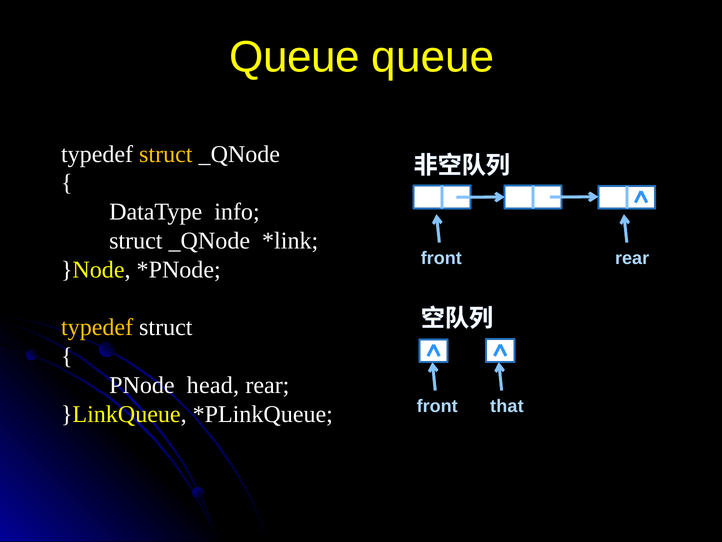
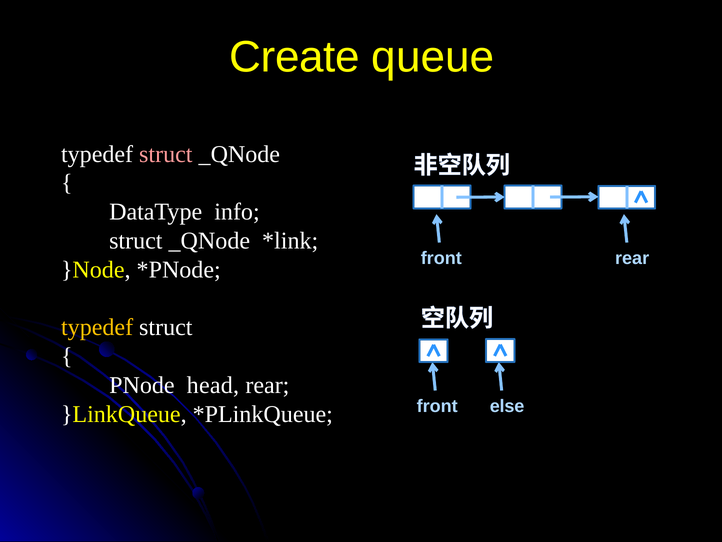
Queue: Queue -> Create (294, 57)
struct colour: yellow -> pink (166, 154)
that: that -> else (507, 406)
